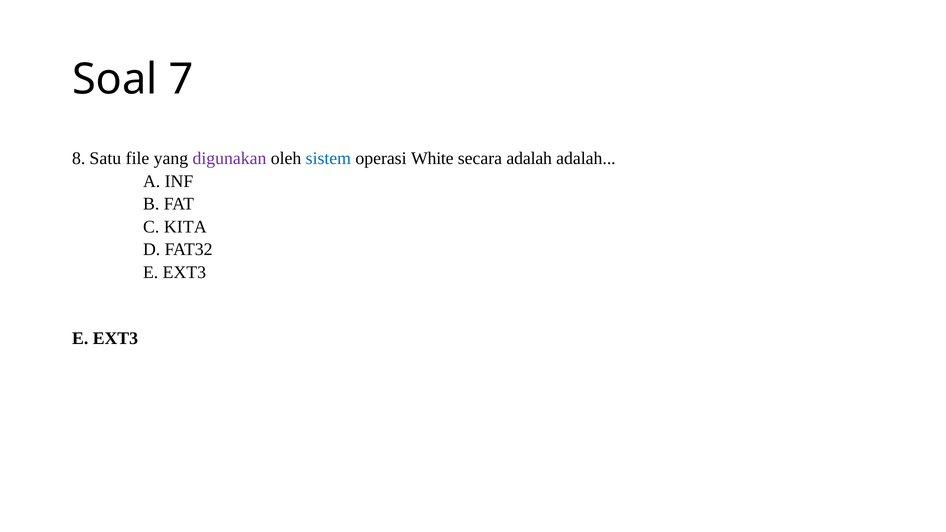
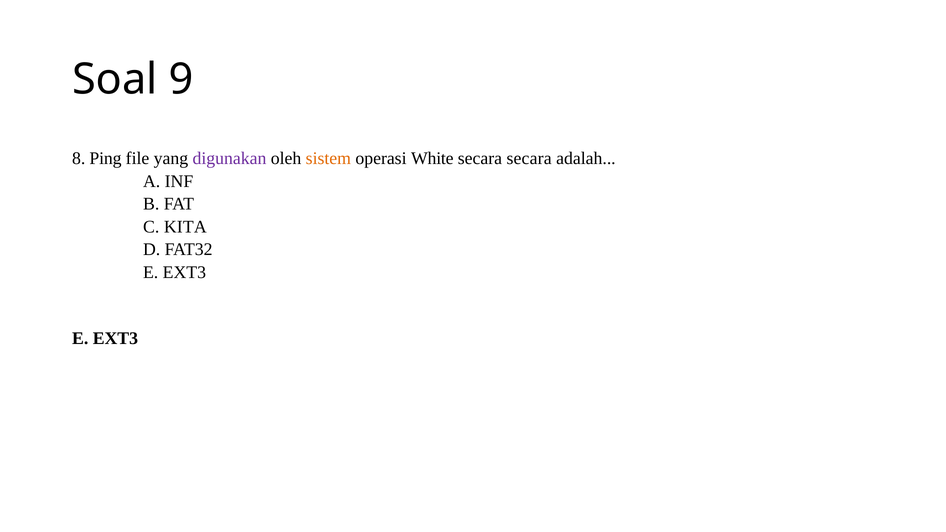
7: 7 -> 9 (181, 79)
Satu: Satu -> Ping (105, 159)
sistem colour: blue -> orange (328, 159)
secara adalah: adalah -> secara (529, 159)
